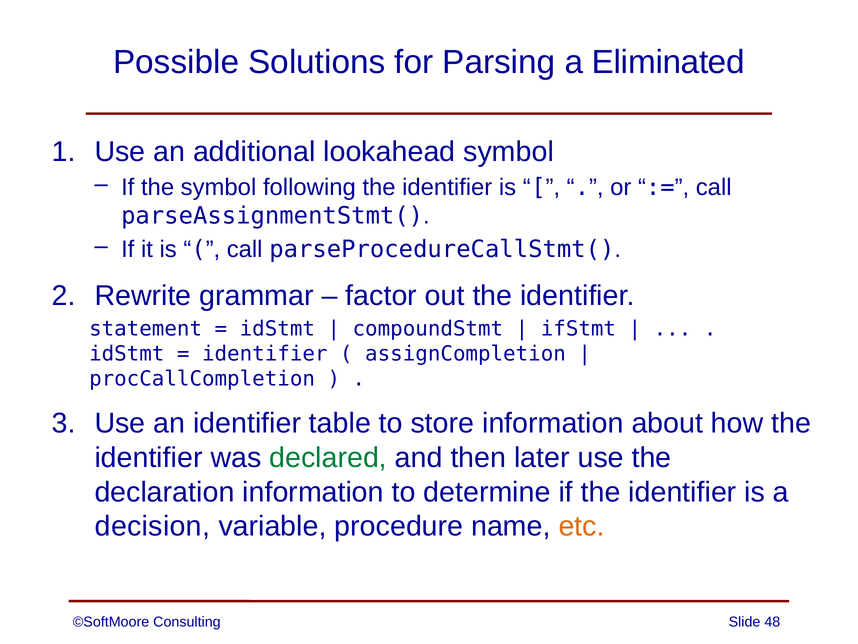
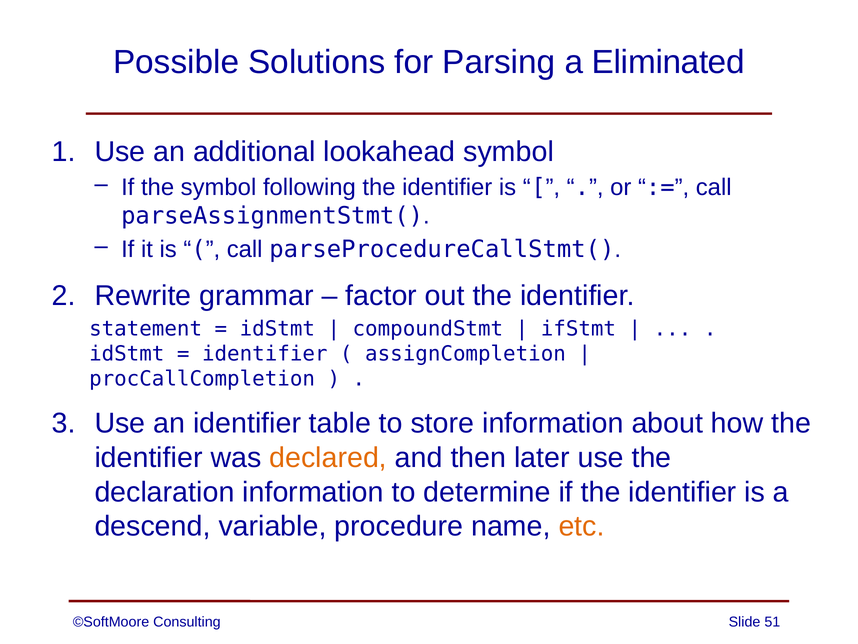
declared colour: green -> orange (328, 457)
decision: decision -> descend (153, 526)
48: 48 -> 51 (772, 622)
